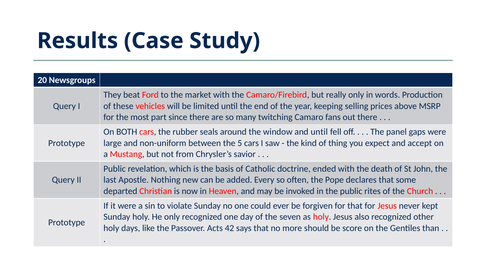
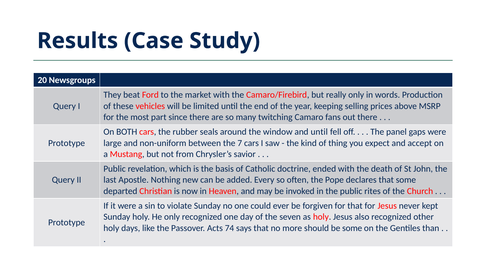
5: 5 -> 7 (240, 143)
42: 42 -> 74 (229, 228)
be score: score -> some (352, 228)
